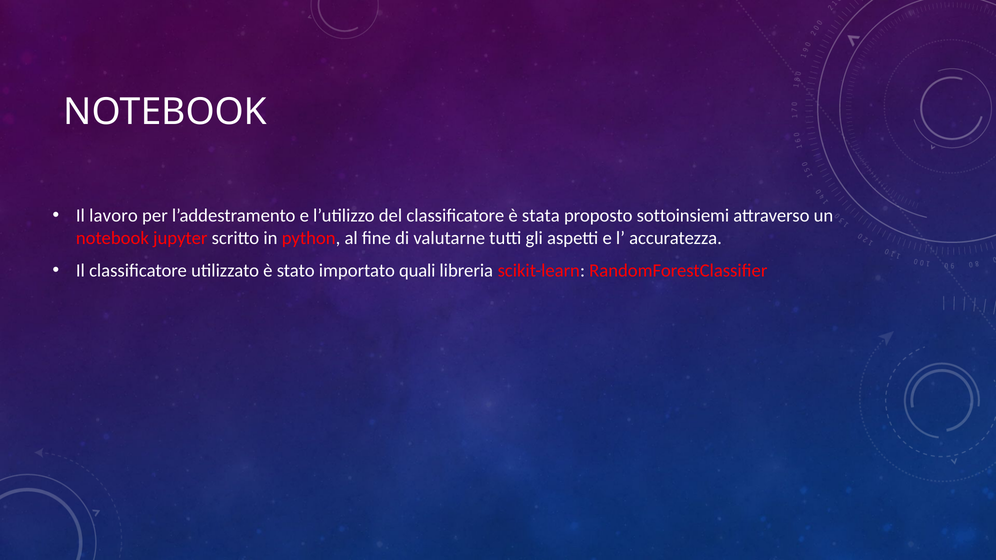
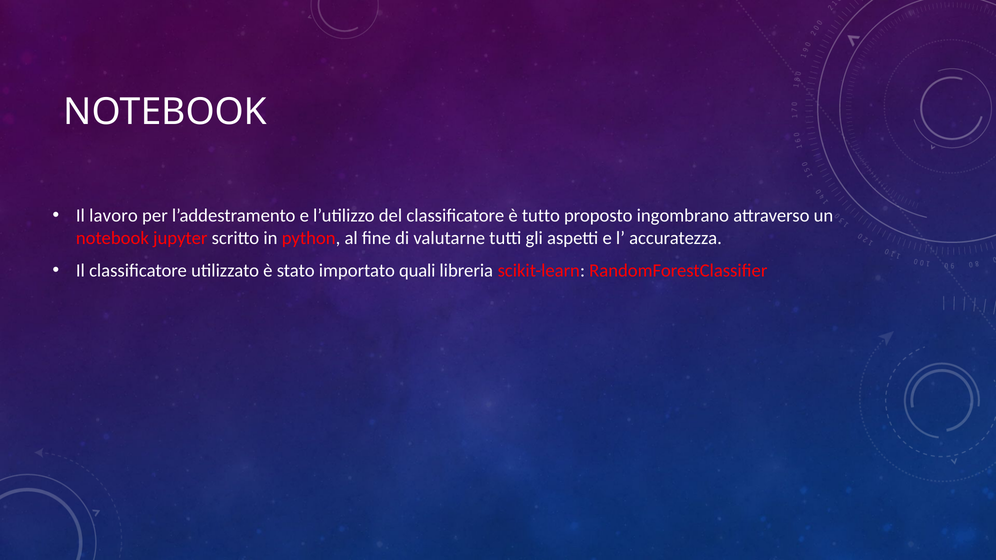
stata: stata -> tutto (541, 216)
sottoinsiemi: sottoinsiemi -> ingombrano (683, 216)
